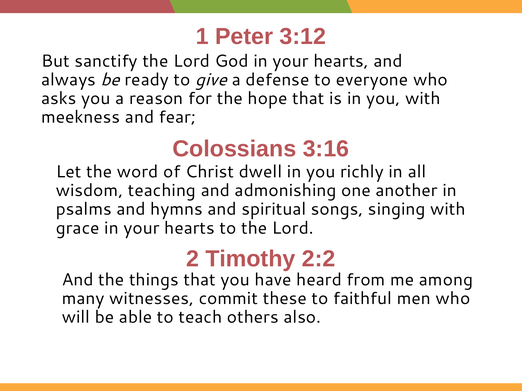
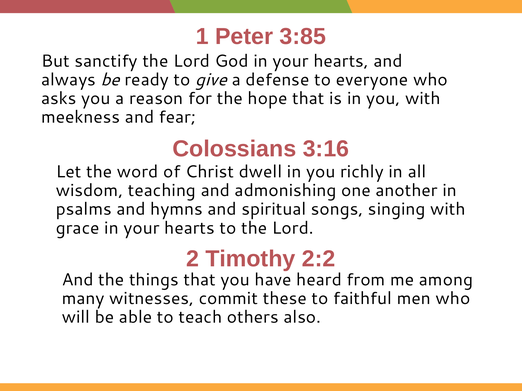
3:12: 3:12 -> 3:85 (303, 37)
